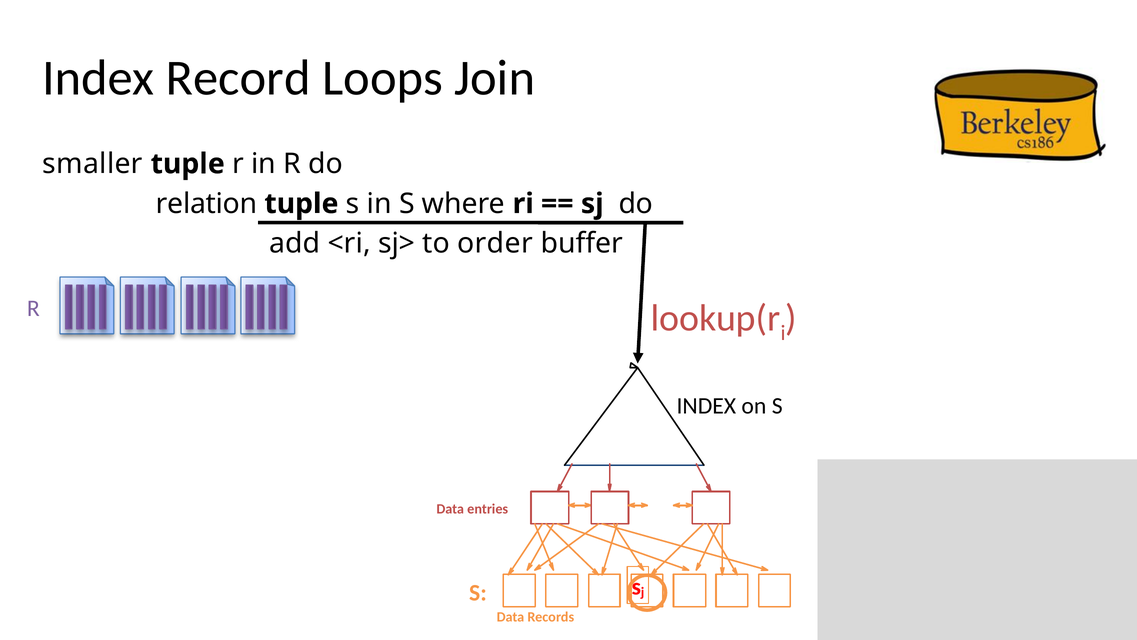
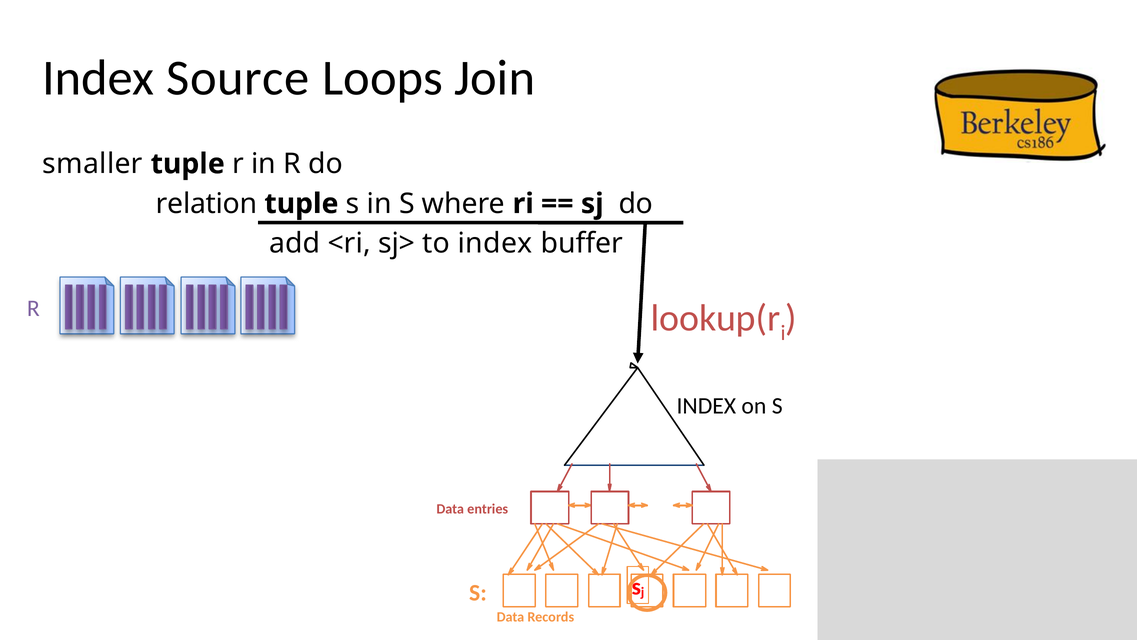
Record: Record -> Source (238, 78)
to order: order -> index (495, 243)
